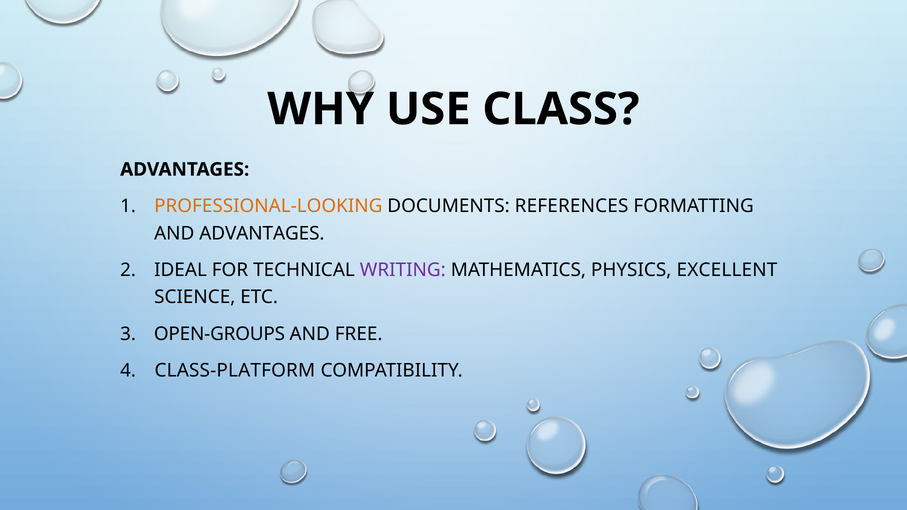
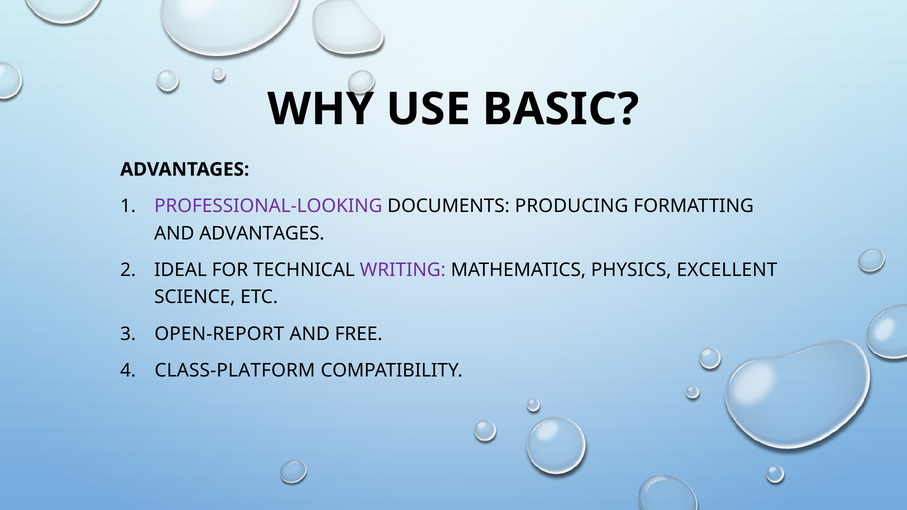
CLASS: CLASS -> BASIC (561, 109)
PROFESSIONAL-LOOKING colour: orange -> purple (268, 206)
REFERENCES: REFERENCES -> PRODUCING (572, 206)
OPEN-GROUPS: OPEN-GROUPS -> OPEN-REPORT (219, 334)
